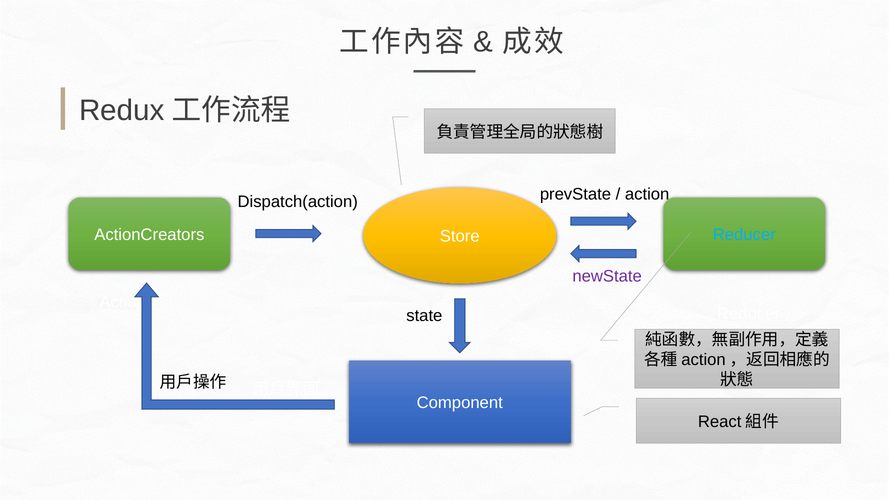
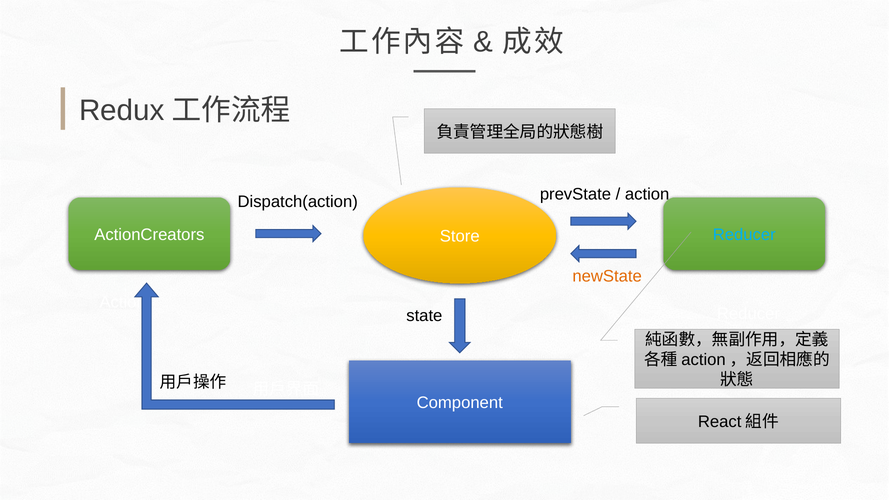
newState colour: purple -> orange (607, 276)
